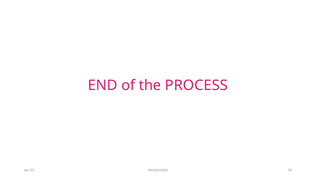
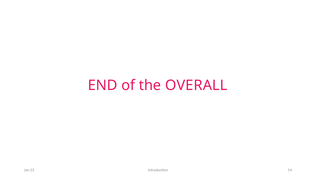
PROCESS: PROCESS -> OVERALL (196, 85)
